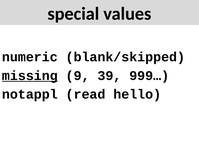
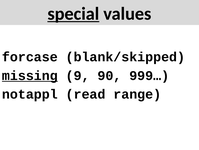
special underline: none -> present (73, 14)
numeric: numeric -> forcase (30, 57)
39: 39 -> 90 (109, 75)
hello: hello -> range (137, 94)
